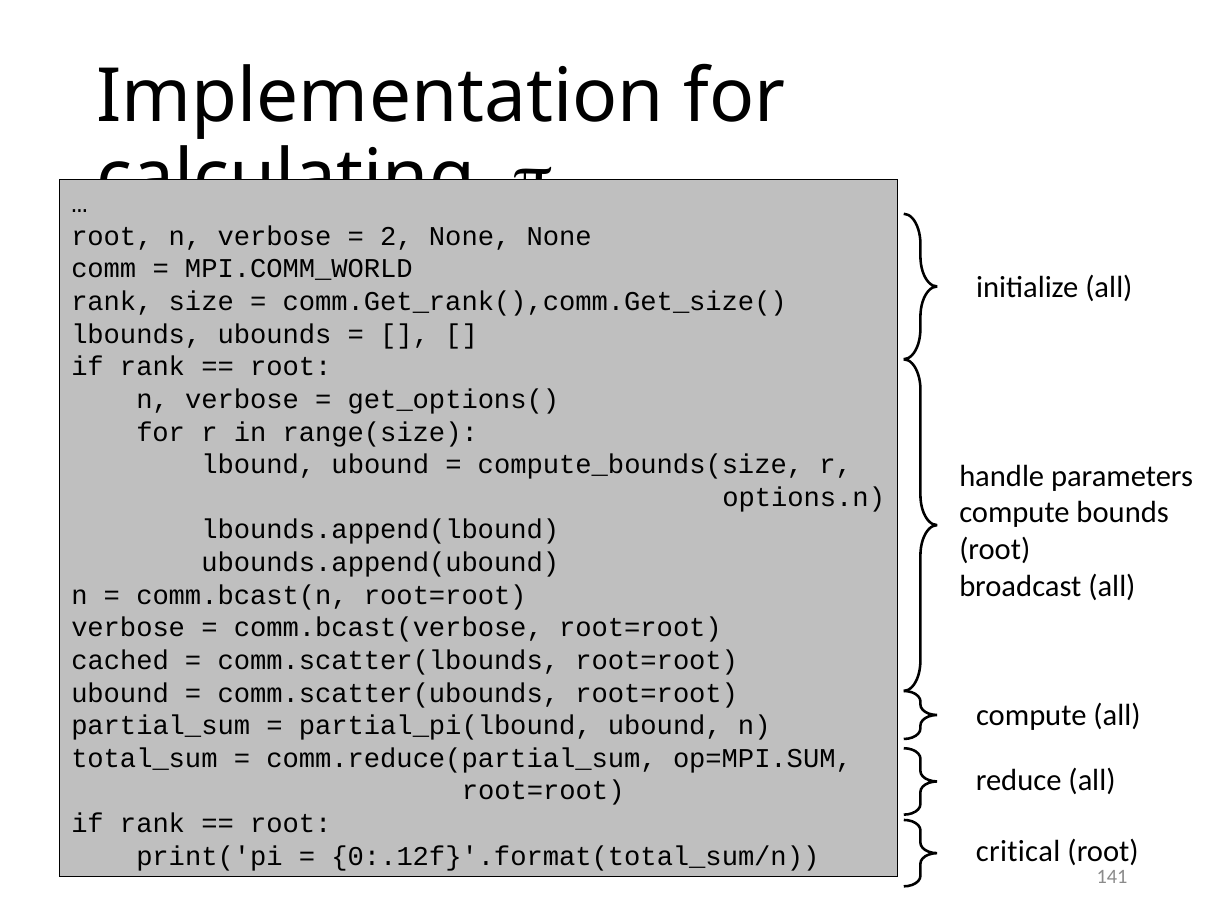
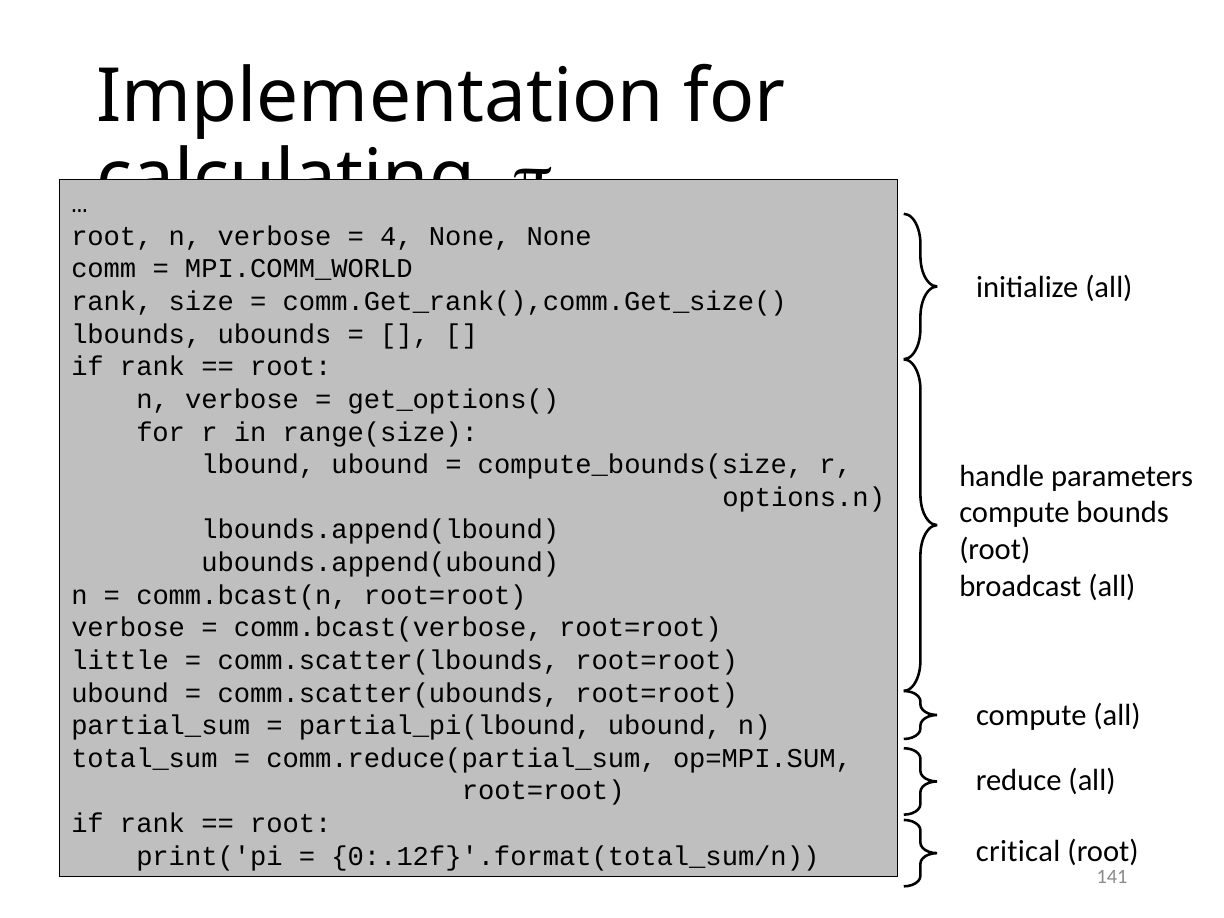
2: 2 -> 4 (397, 236)
cached: cached -> little (120, 660)
